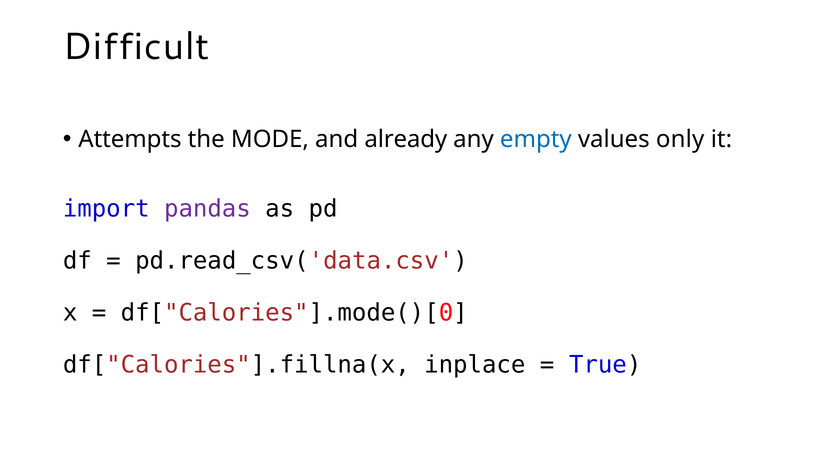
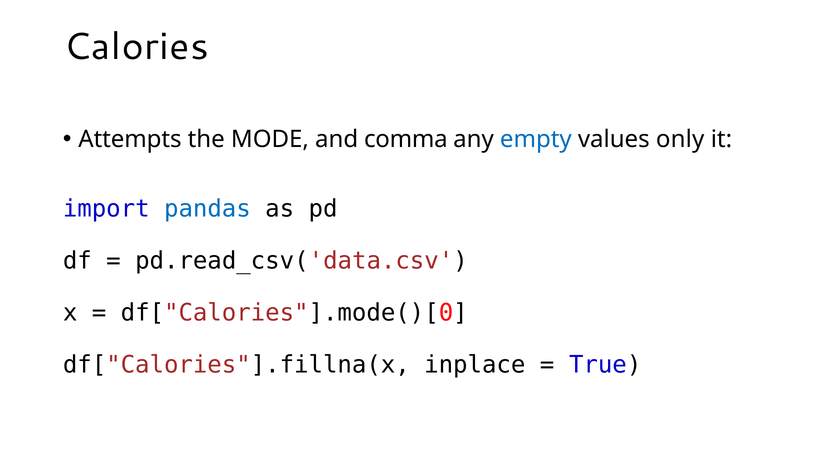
Difficult: Difficult -> Calories (136, 47)
already: already -> comma (406, 139)
pandas colour: purple -> blue (207, 209)
